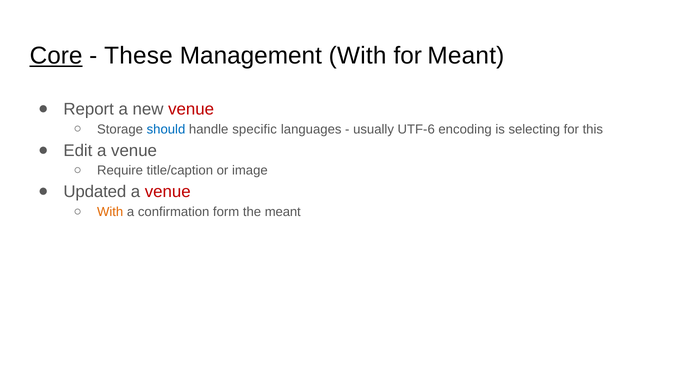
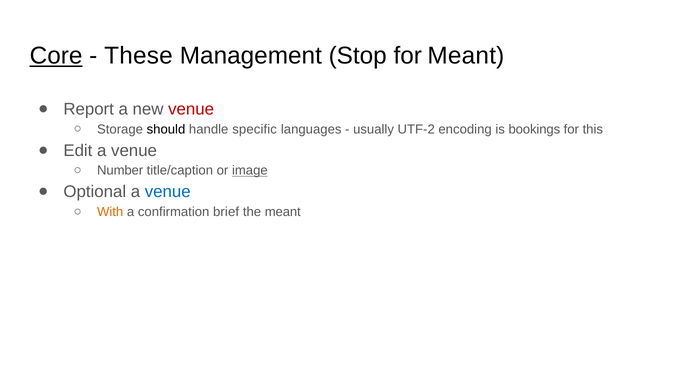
Management With: With -> Stop (358, 56)
should colour: blue -> black (166, 129)
UTF-6: UTF-6 -> UTF-2 (416, 129)
selecting: selecting -> bookings (534, 129)
Require: Require -> Number (120, 171)
image underline: none -> present (250, 171)
Updated: Updated -> Optional (95, 192)
venue colour: red -> blue (168, 192)
form: form -> brief (226, 212)
